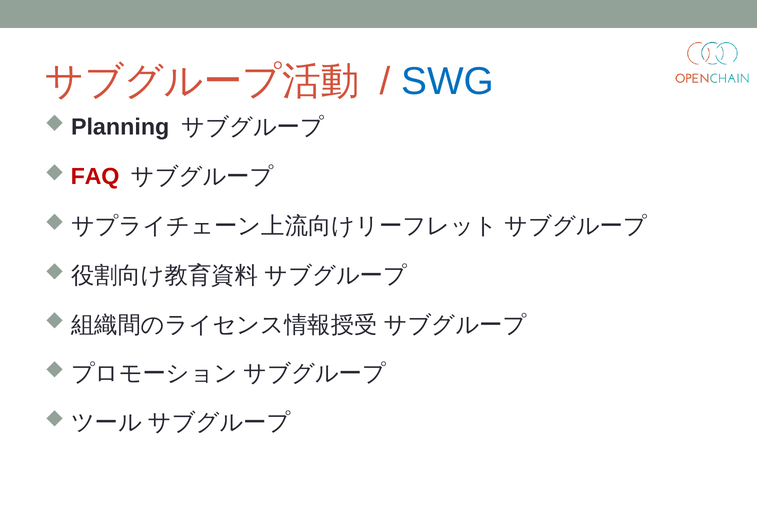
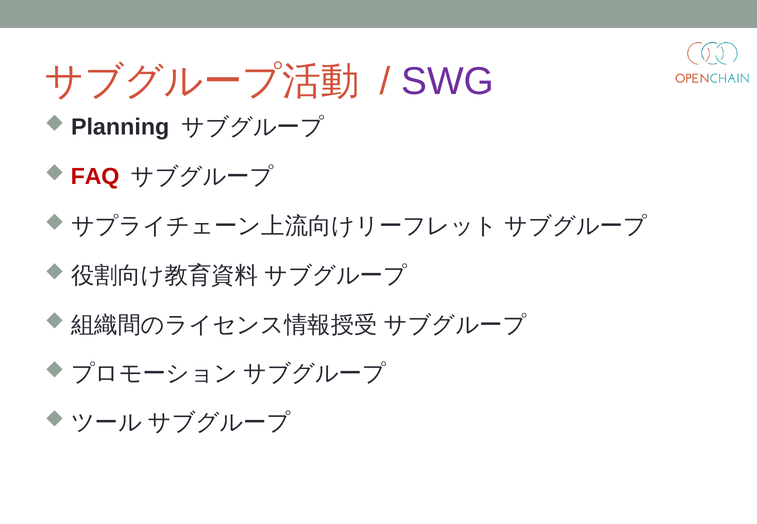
SWG colour: blue -> purple (448, 81)
